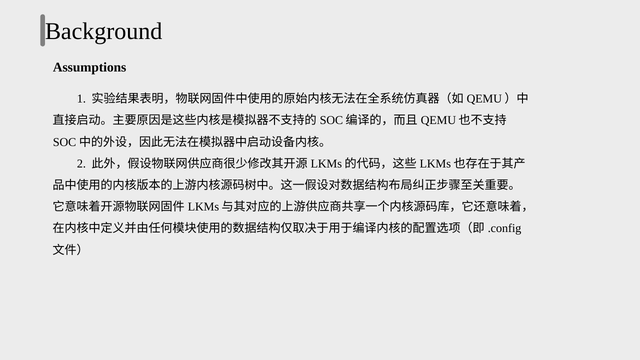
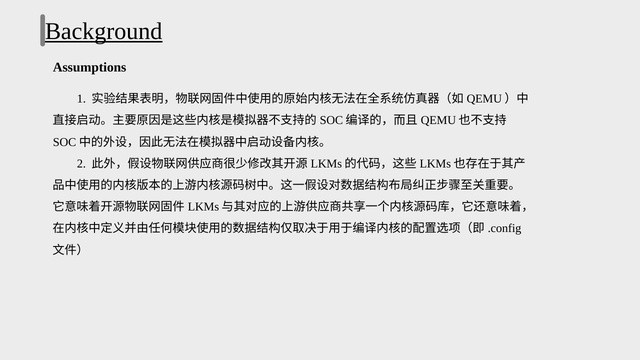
Background underline: none -> present (104, 32)
